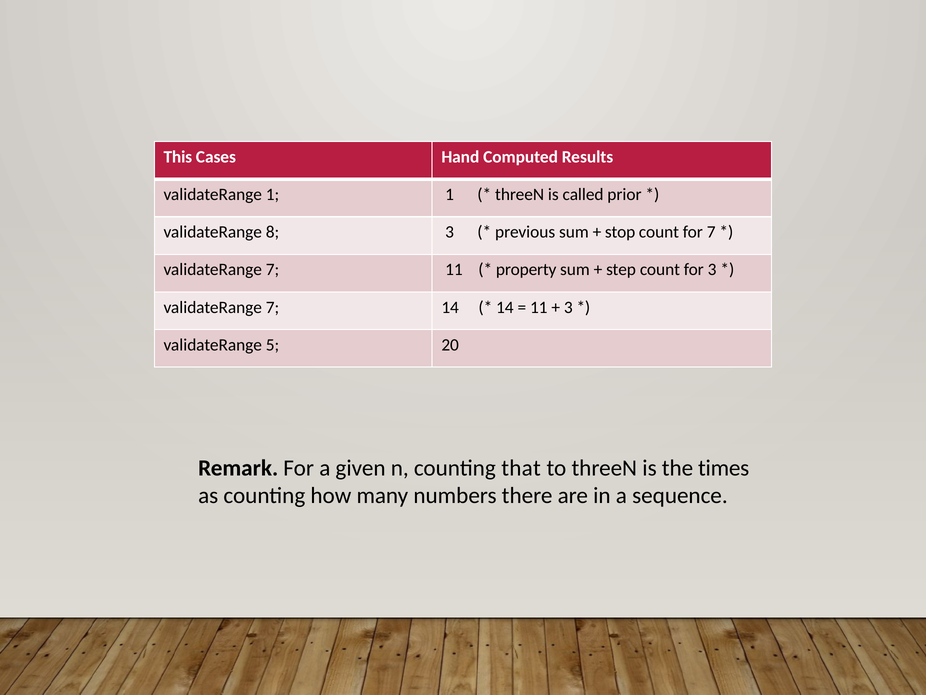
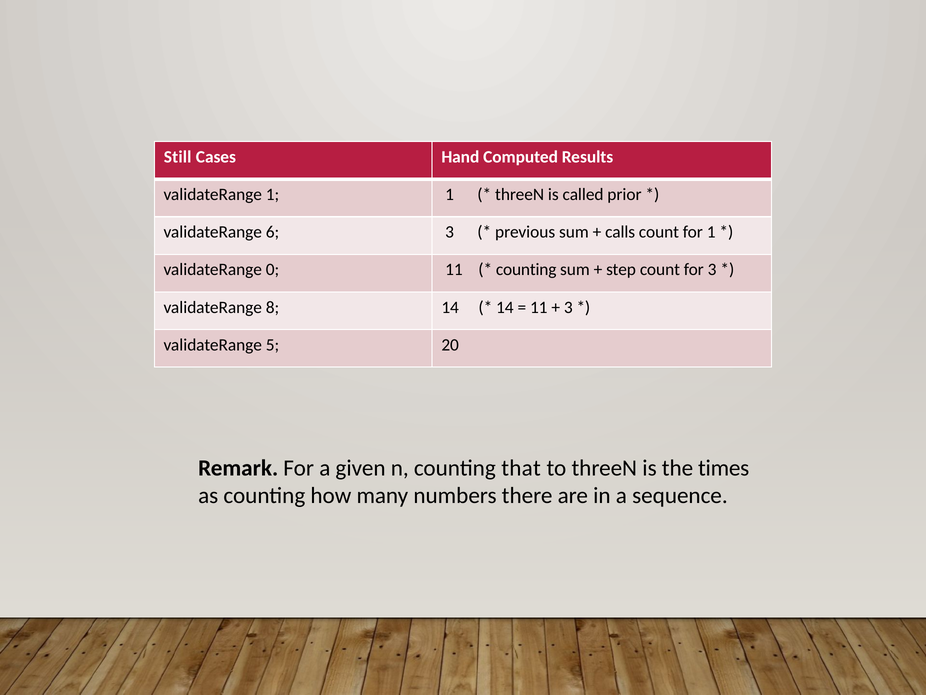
This: This -> Still (178, 157)
8: 8 -> 6 (272, 232)
stop: stop -> calls (620, 232)
for 7: 7 -> 1 (711, 232)
7: 7 -> 0 (272, 270)
property: property -> counting (526, 270)
7: 7 -> 8 (272, 307)
